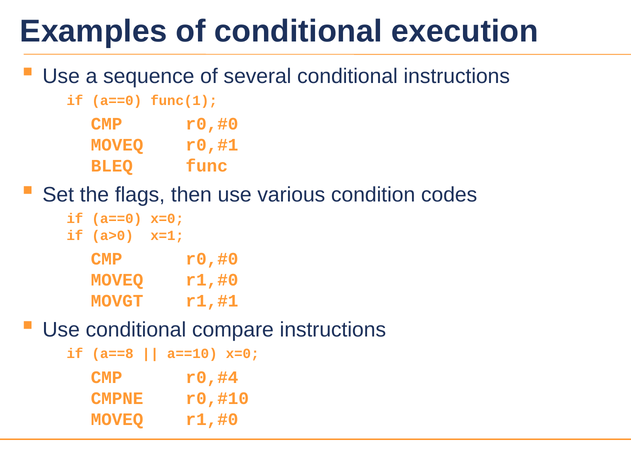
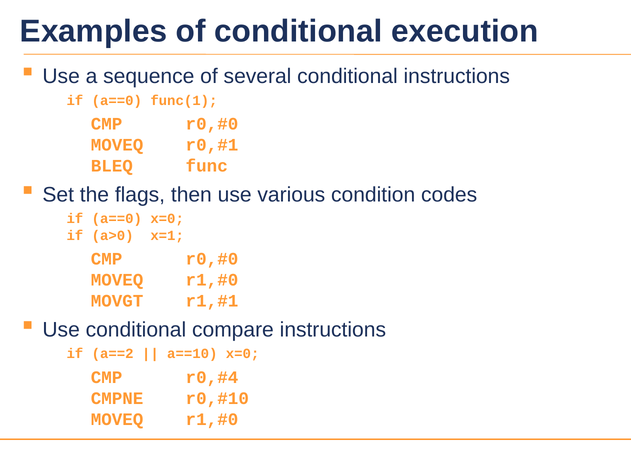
a==8: a==8 -> a==2 (113, 354)
